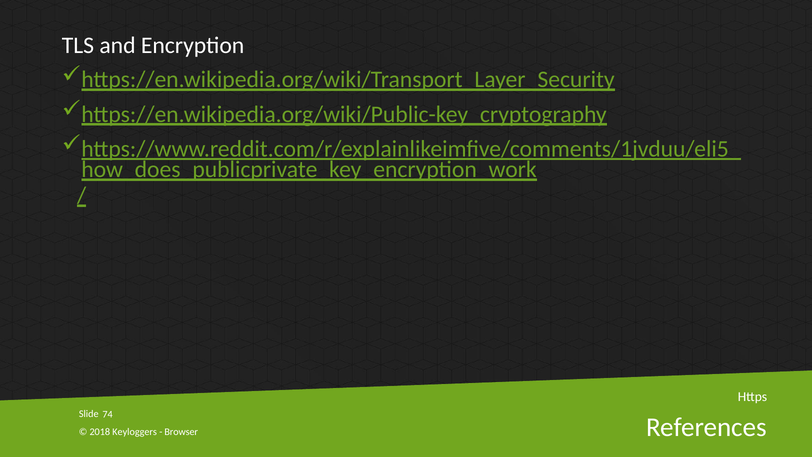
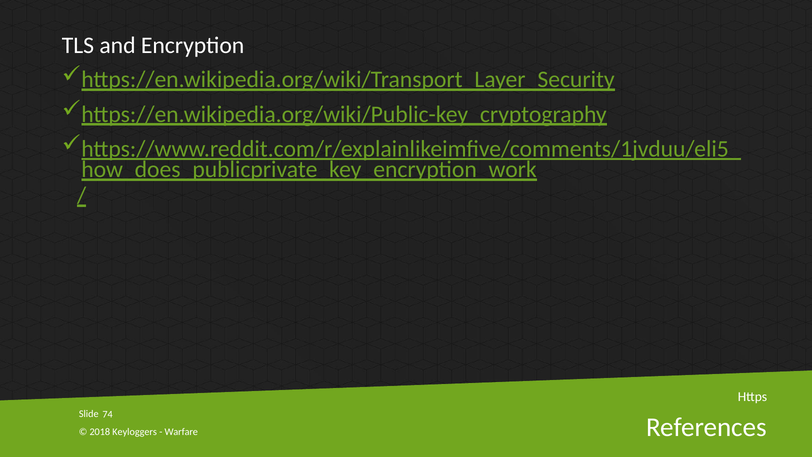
Browser: Browser -> Warfare (181, 432)
